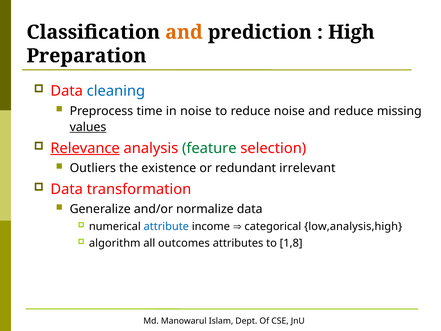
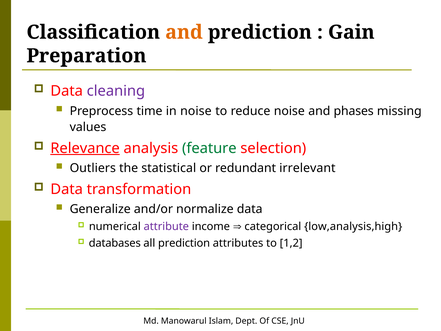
High: High -> Gain (351, 32)
cleaning colour: blue -> purple (116, 91)
and reduce: reduce -> phases (354, 111)
values underline: present -> none (88, 127)
existence: existence -> statistical (169, 168)
attribute colour: blue -> purple (166, 226)
algorithm: algorithm -> databases (115, 243)
all outcomes: outcomes -> prediction (184, 243)
1,8: 1,8 -> 1,2 (291, 243)
